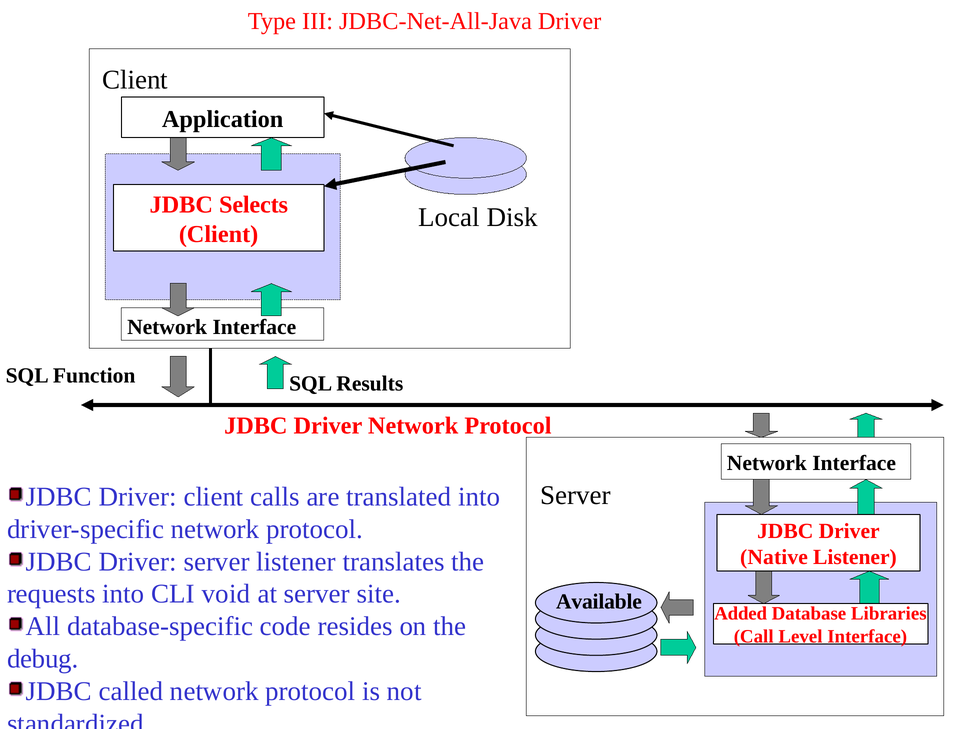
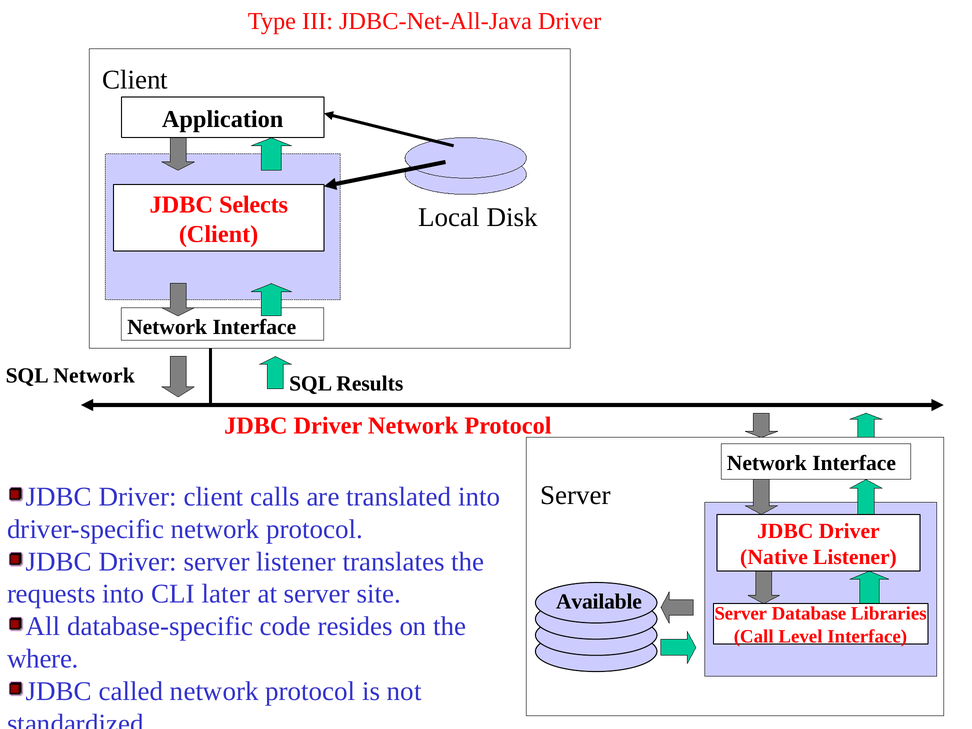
SQL Function: Function -> Network (94, 376)
void: void -> later (226, 594)
Added: Added -> Server (741, 614)
debug: debug -> where (43, 659)
